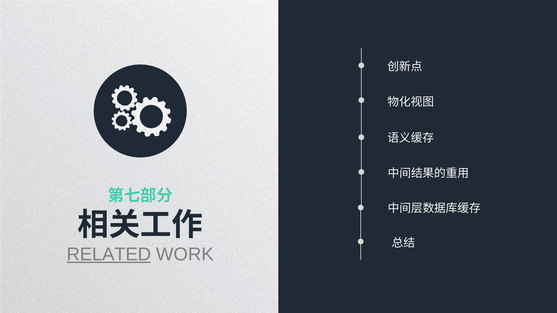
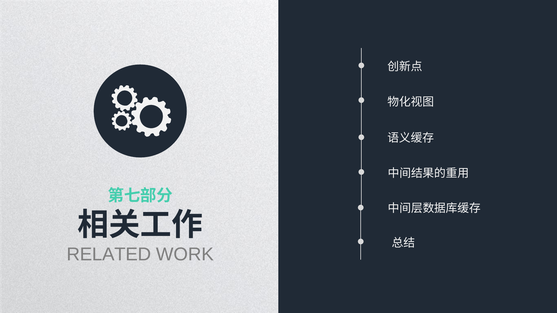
RELATED underline: present -> none (109, 255)
